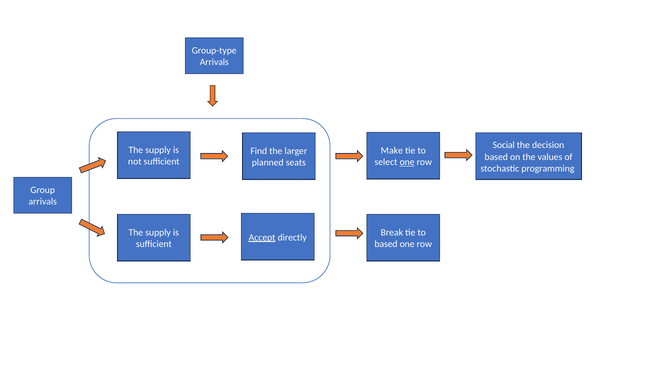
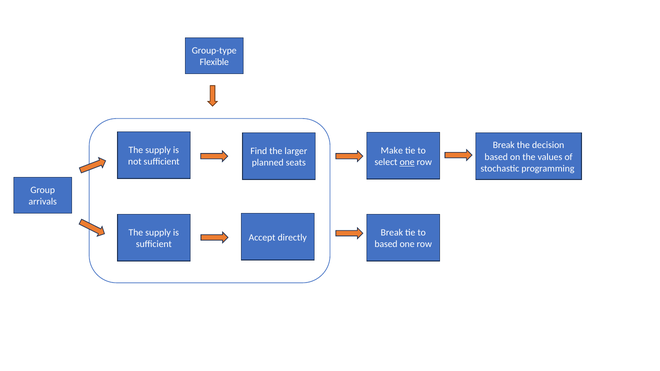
Arrivals: Arrivals -> Flexible (214, 62)
Social: Social -> Break (504, 145)
Accept underline: present -> none (262, 238)
